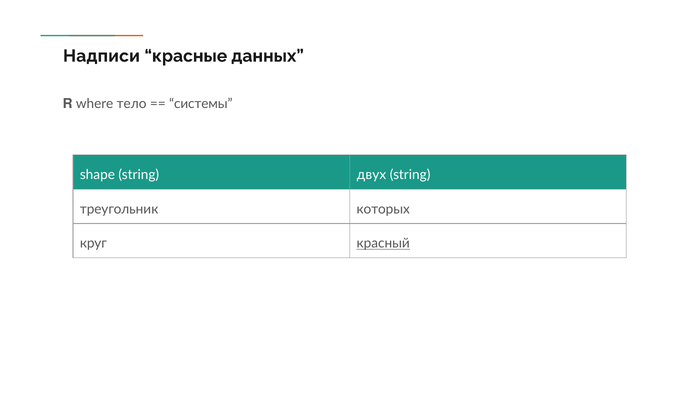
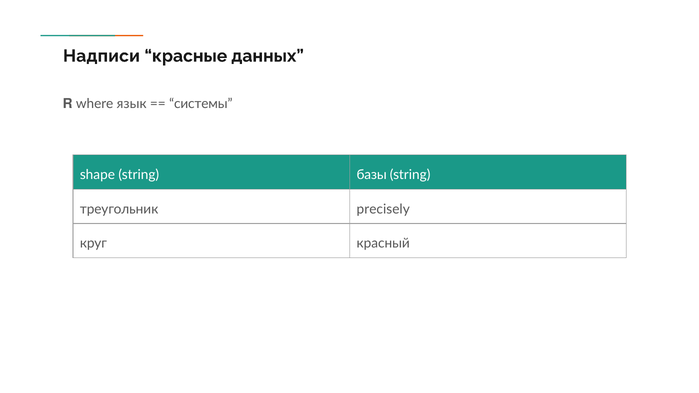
тело: тело -> язык (132, 104)
двух: двух -> базы (372, 175)
которых: которых -> precisely (383, 209)
красный underline: present -> none (383, 244)
